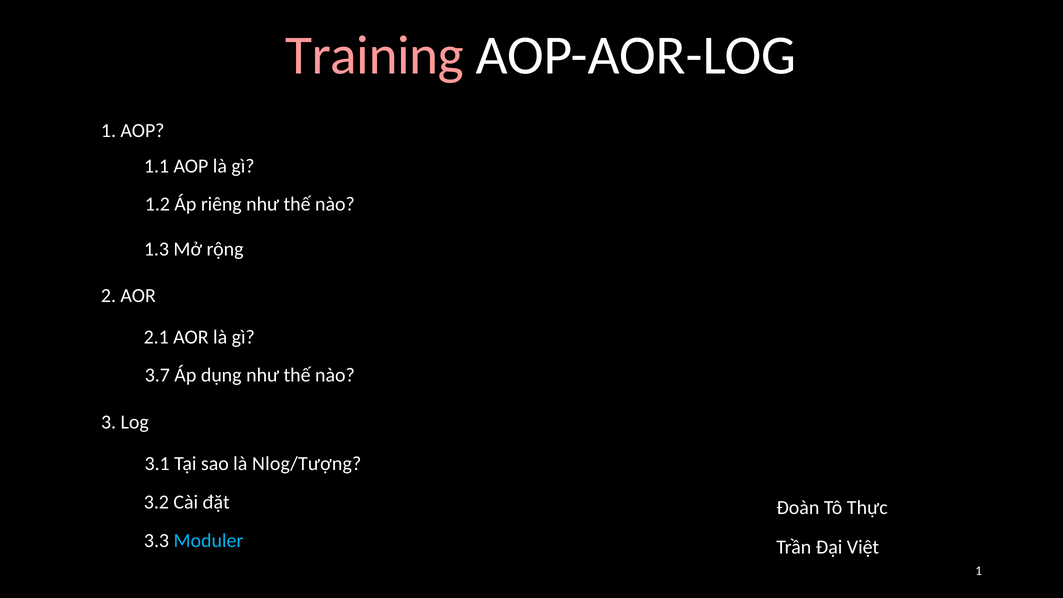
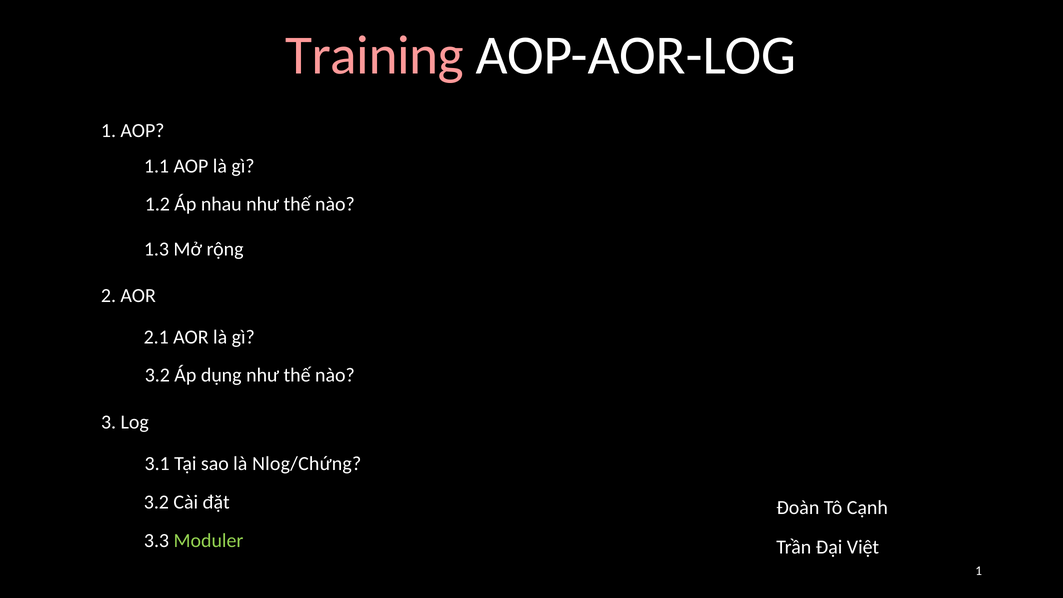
riêng: riêng -> nhau (221, 204)
3.7: 3.7 -> 3.2 (157, 375)
Nlog/Tượng: Nlog/Tượng -> Nlog/Chứng (307, 464)
Thực: Thực -> Cạnh (867, 507)
Moduler colour: light blue -> light green (208, 540)
